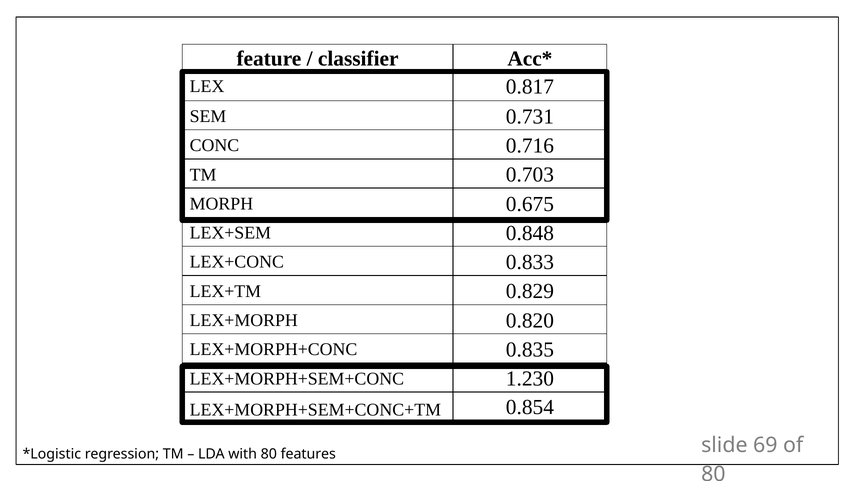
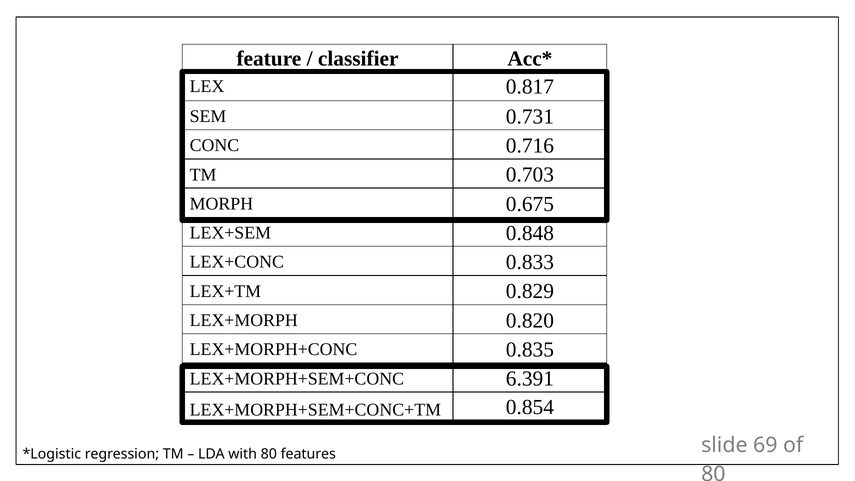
1.230: 1.230 -> 6.391 (530, 379)
